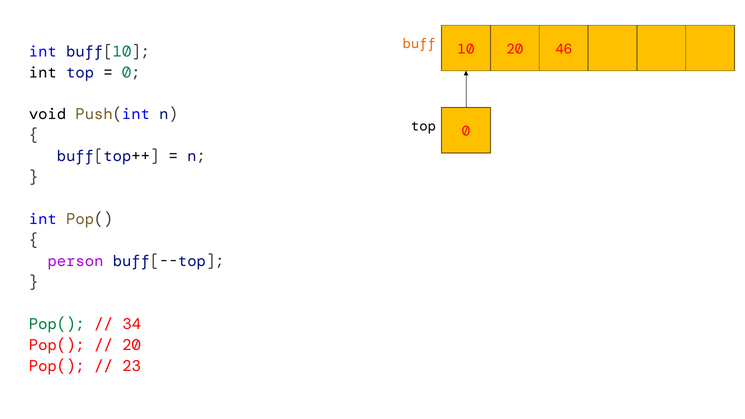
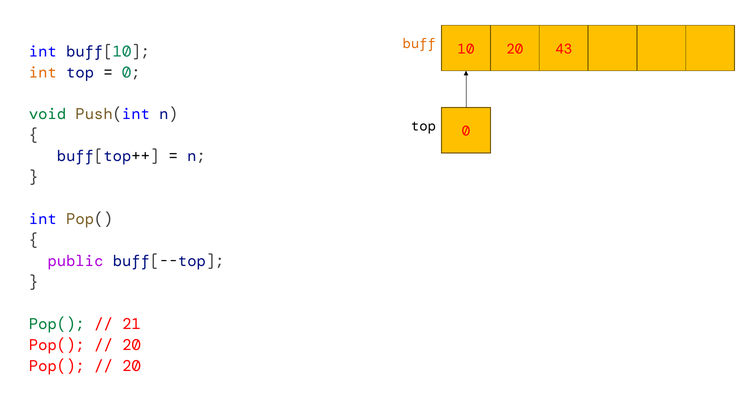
46: 46 -> 43 (564, 49)
int colour: black -> orange (43, 72)
void colour: black -> green (48, 114)
person: person -> public (76, 261)
34: 34 -> 21 (132, 324)
23: 23 -> 20 (132, 366)
